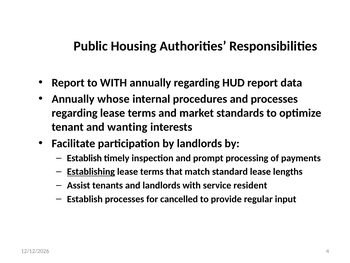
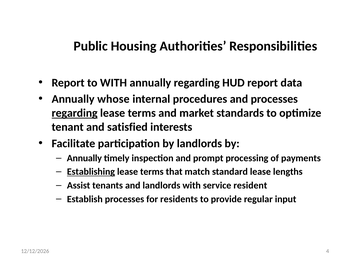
regarding underline: none -> present (75, 113)
wanting: wanting -> satisfied (127, 127)
Establish: Establish -> Annually (84, 158)
cancelled: cancelled -> residents (179, 199)
